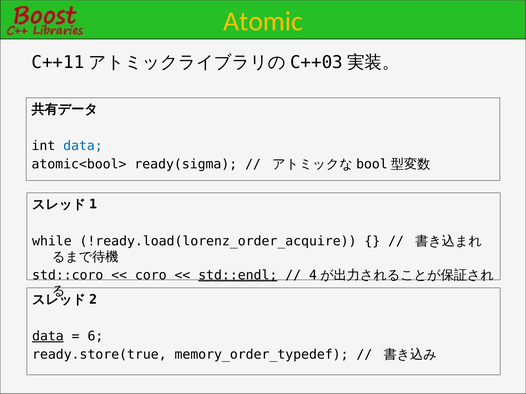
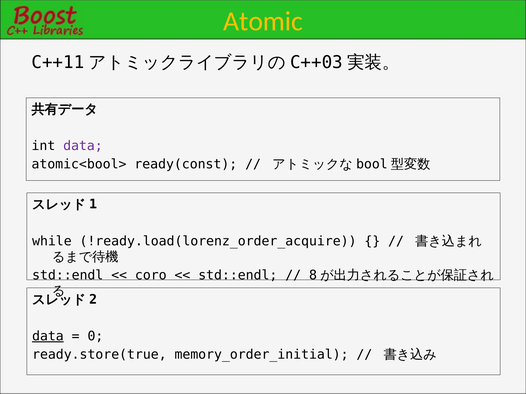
data colour: blue -> purple (83, 146)
ready(sigma: ready(sigma -> ready(const (186, 164)
std::coro: std::coro -> std::endl (68, 276)
std::endl underline: present -> none (238, 276)
4: 4 -> 8 (313, 276)
6: 6 -> 0 (95, 337)
memory_order_typedef: memory_order_typedef -> memory_order_initial (262, 355)
